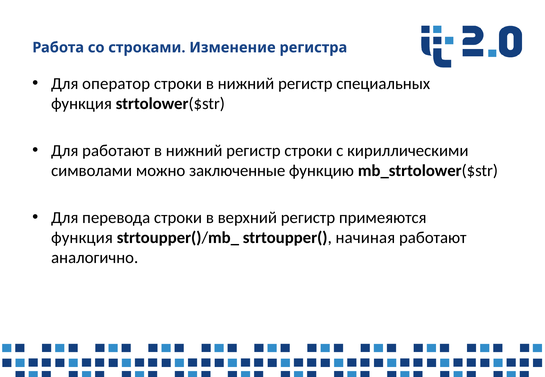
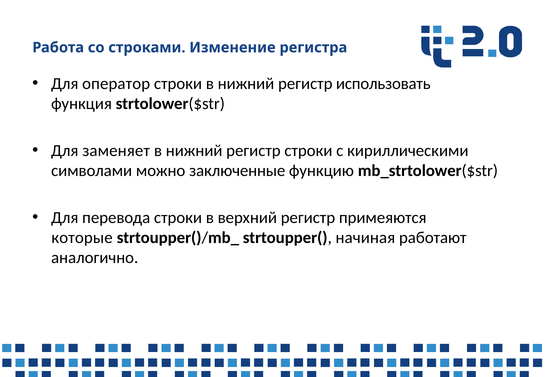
специальных: специальных -> использовать (383, 84)
Для работают: работают -> заменяет (116, 151)
функция: функция -> которые (82, 238)
